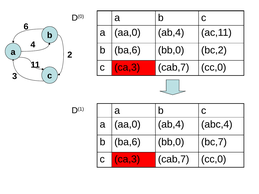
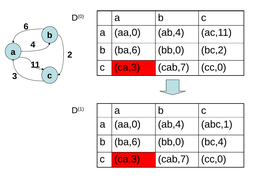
abc,4: abc,4 -> abc,1 (217, 125)
bc,7: bc,7 -> bc,4 (214, 142)
